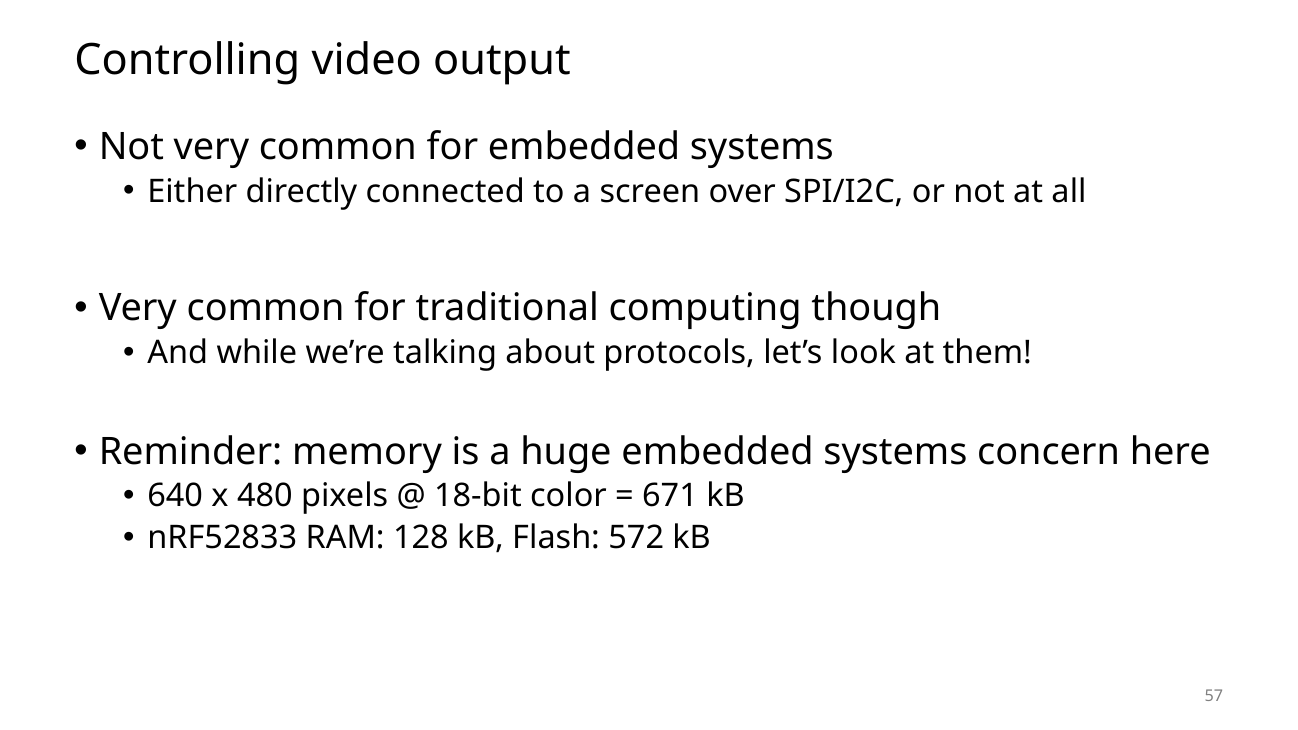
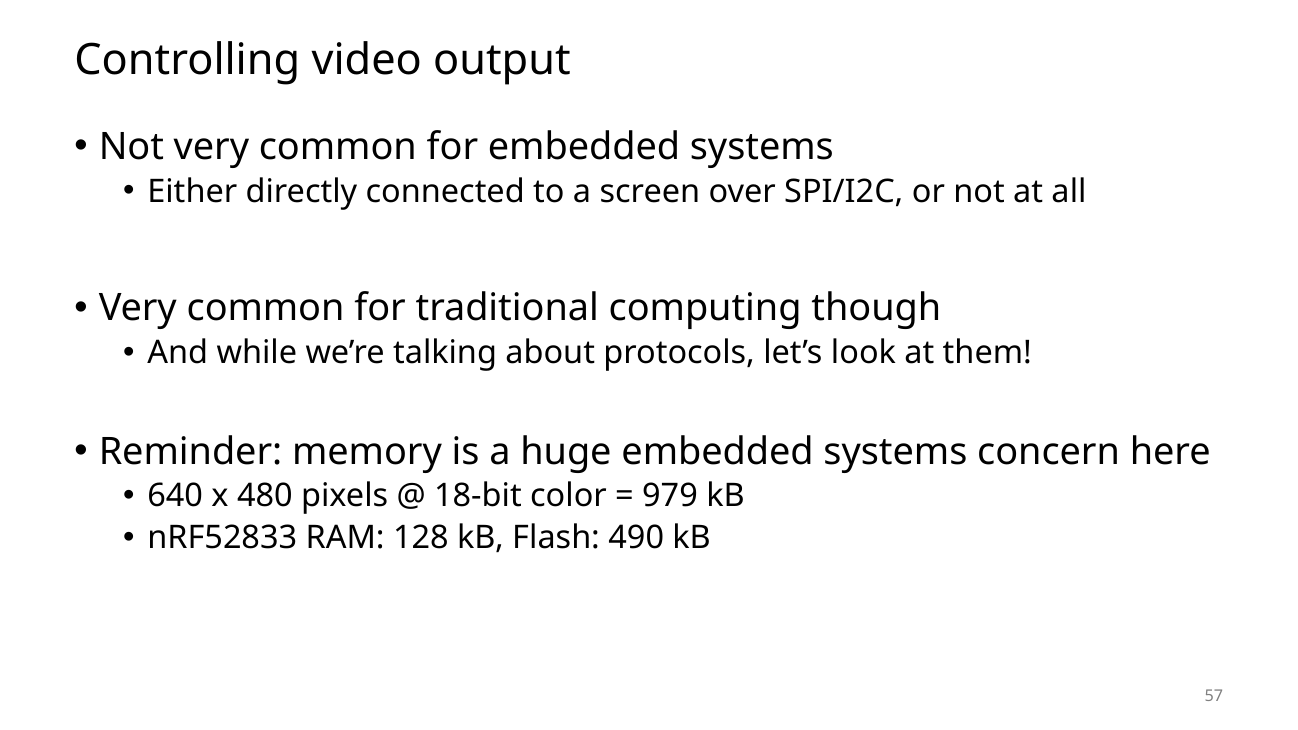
671: 671 -> 979 (670, 496)
572: 572 -> 490 (636, 538)
